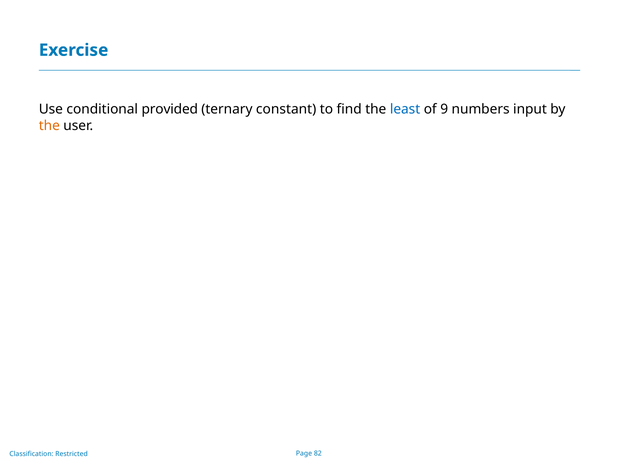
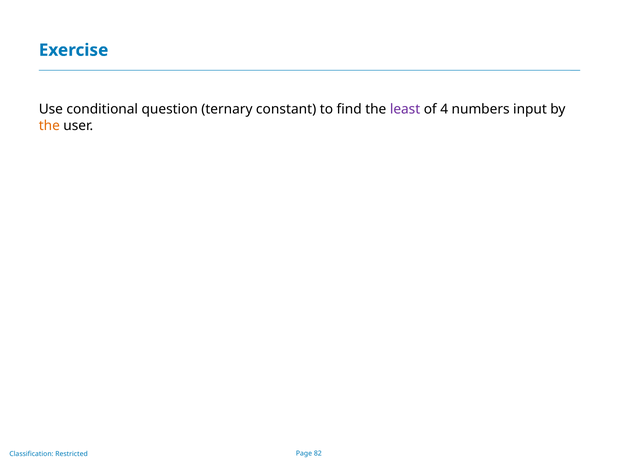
provided: provided -> question (170, 109)
least colour: blue -> purple (405, 109)
9: 9 -> 4 (444, 109)
